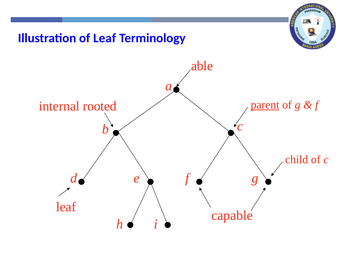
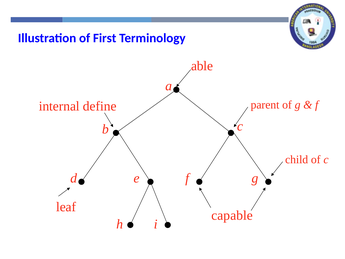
of Leaf: Leaf -> First (105, 38)
parent underline: present -> none (265, 105)
rooted: rooted -> define (100, 106)
